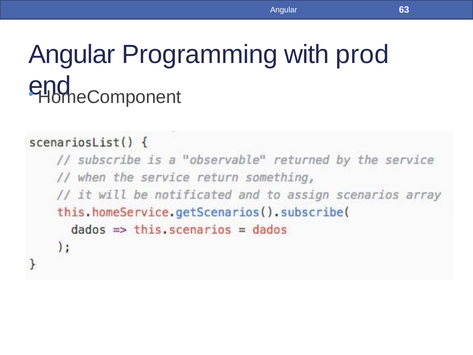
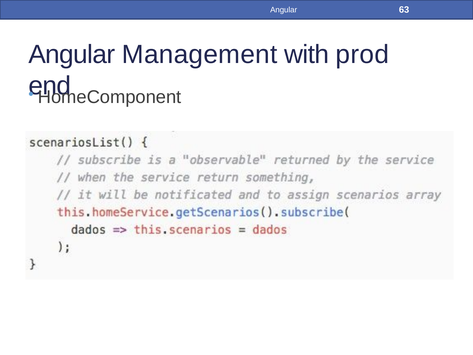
Programming: Programming -> Management (200, 54)
